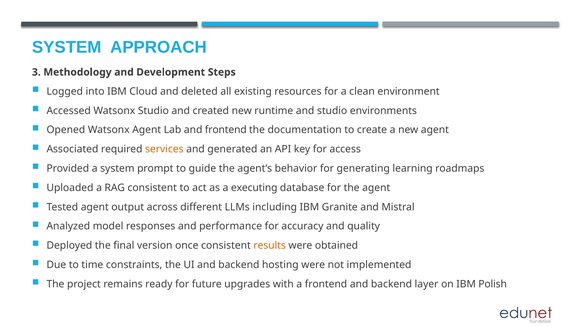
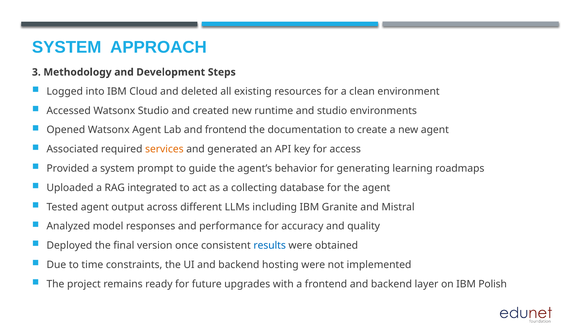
RAG consistent: consistent -> integrated (152, 188)
executing: executing -> collecting (254, 188)
results colour: orange -> blue (270, 246)
